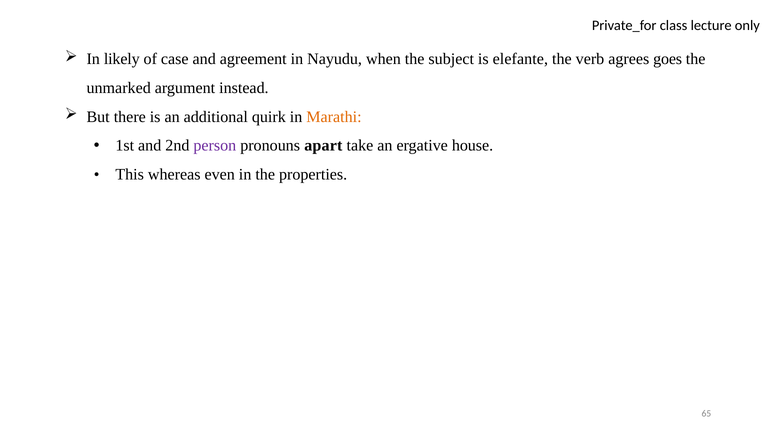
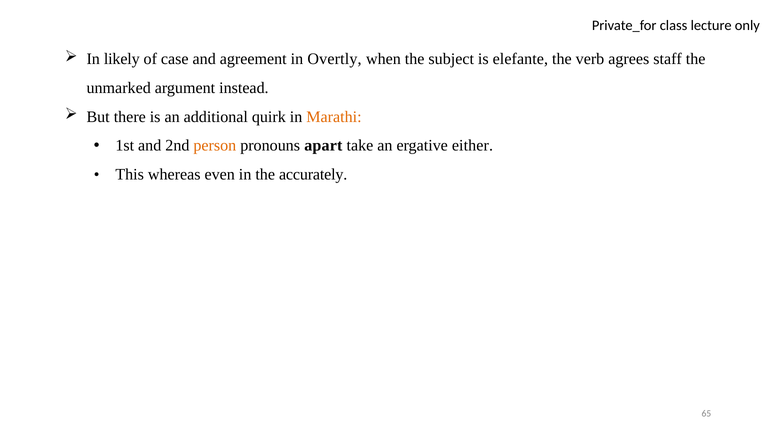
Nayudu: Nayudu -> Overtly (335, 59)
goes: goes -> staff (668, 59)
person colour: purple -> orange (215, 146)
house: house -> either (472, 146)
properties: properties -> accurately (313, 175)
